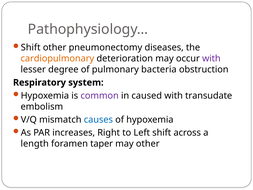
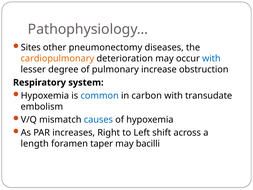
Shift: Shift -> Sites (31, 47)
with colour: purple -> blue (211, 58)
bacteria: bacteria -> increase (159, 69)
common colour: purple -> blue (100, 95)
caused: caused -> carbon (147, 95)
may other: other -> bacilli (148, 144)
